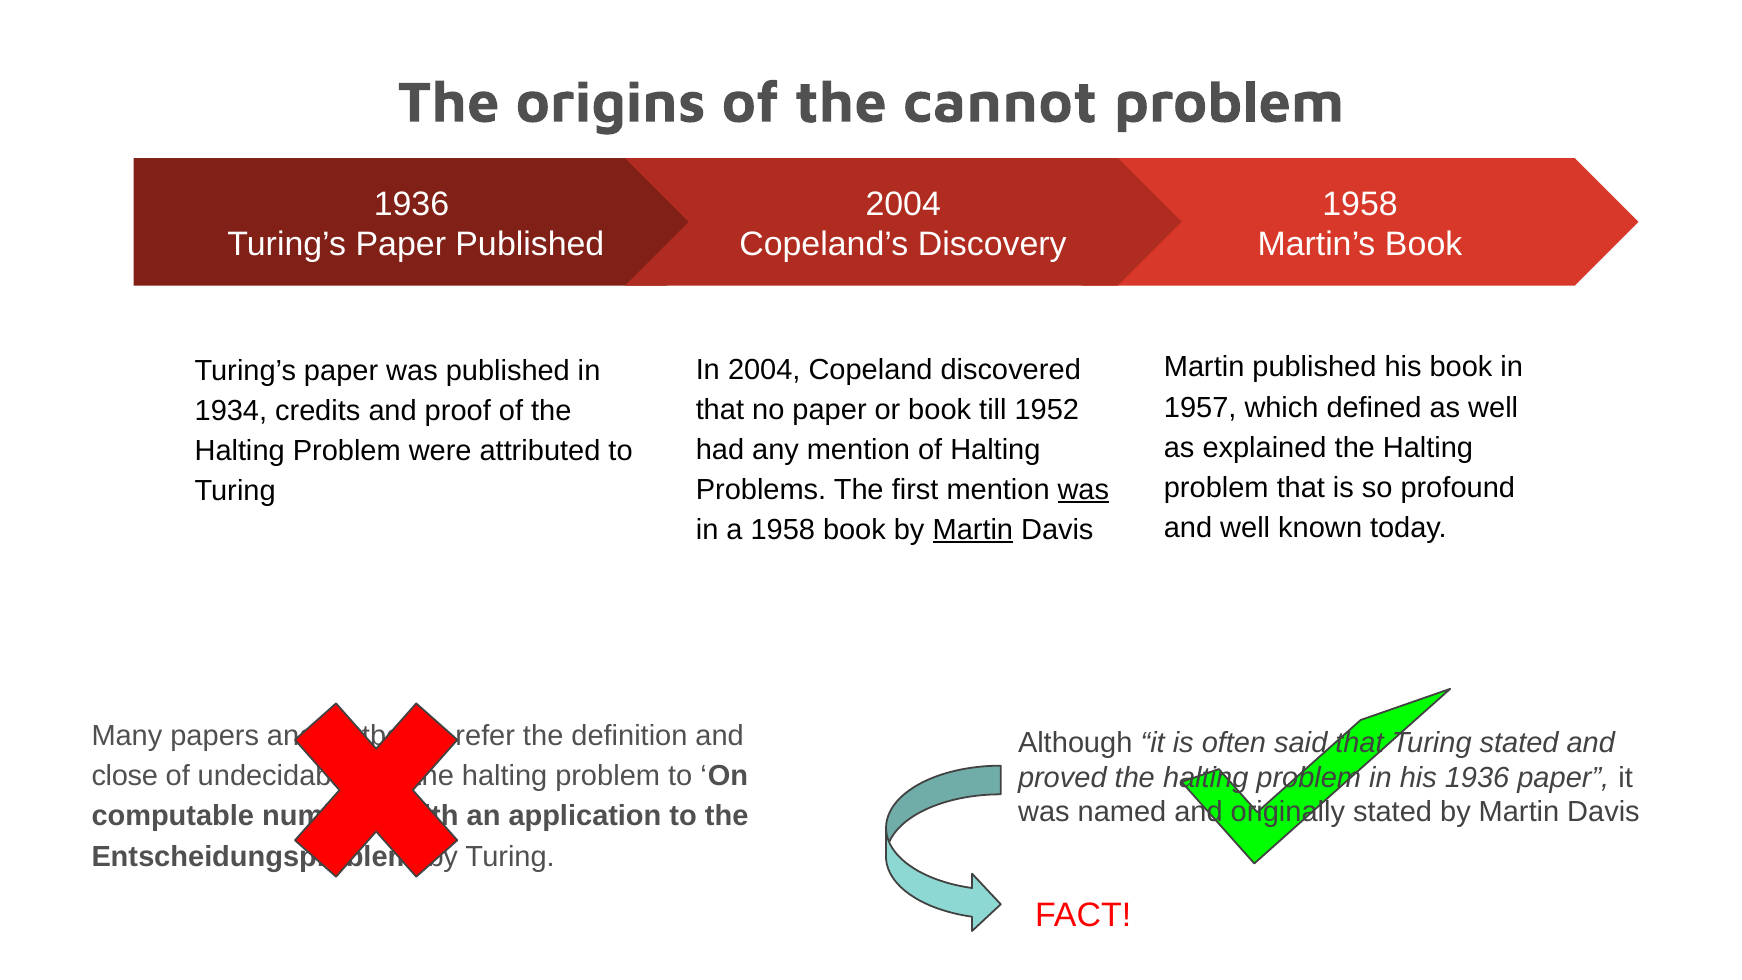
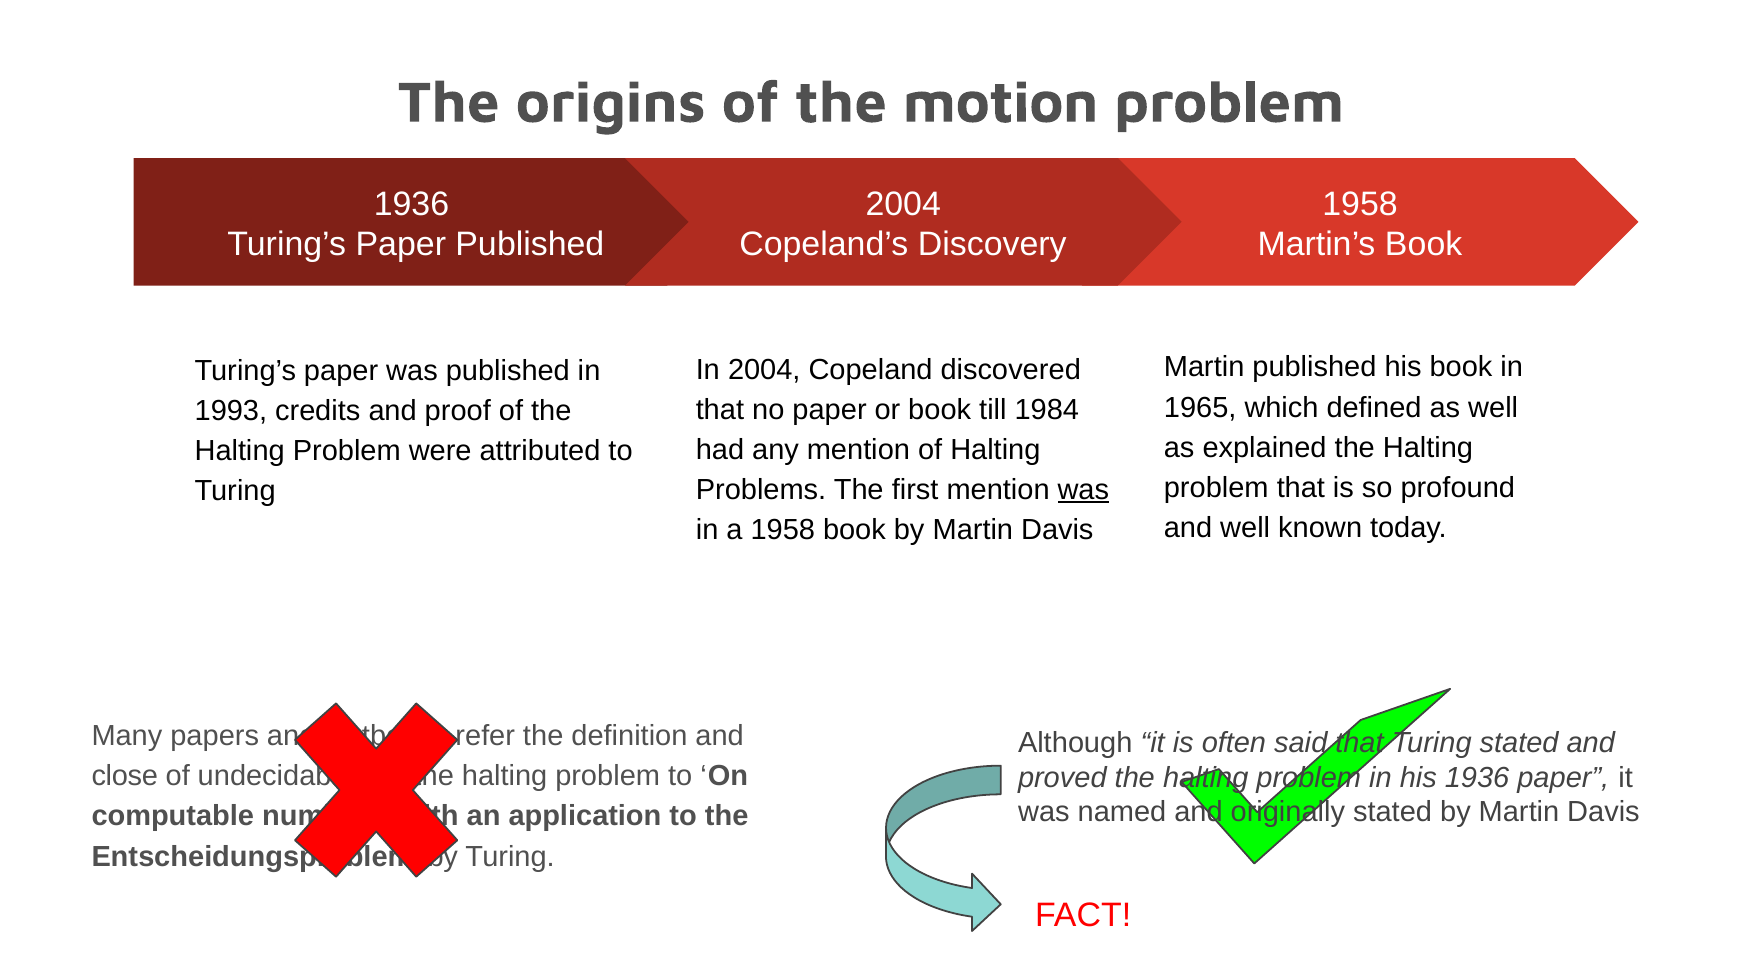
cannot: cannot -> motion (1001, 102)
1957: 1957 -> 1965 (1200, 407)
1952: 1952 -> 1984 (1047, 409)
1934: 1934 -> 1993 (231, 411)
Martin underline: present -> none (973, 530)
